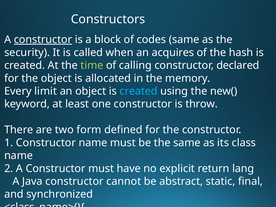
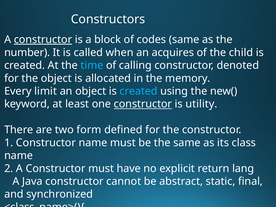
security: security -> number (27, 52)
hash: hash -> child (241, 52)
time colour: light green -> light blue (92, 65)
declared: declared -> denoted (238, 65)
constructor underline: none -> present (143, 104)
throw: throw -> utility (201, 104)
